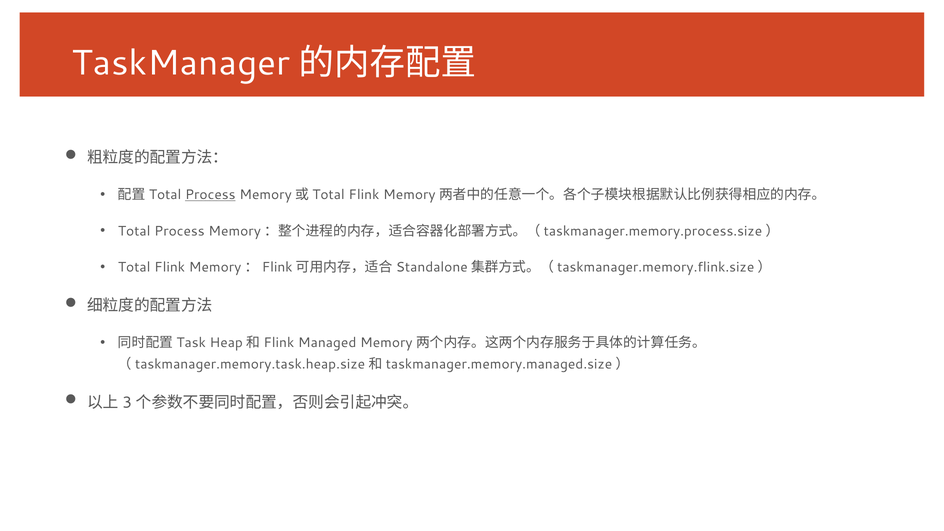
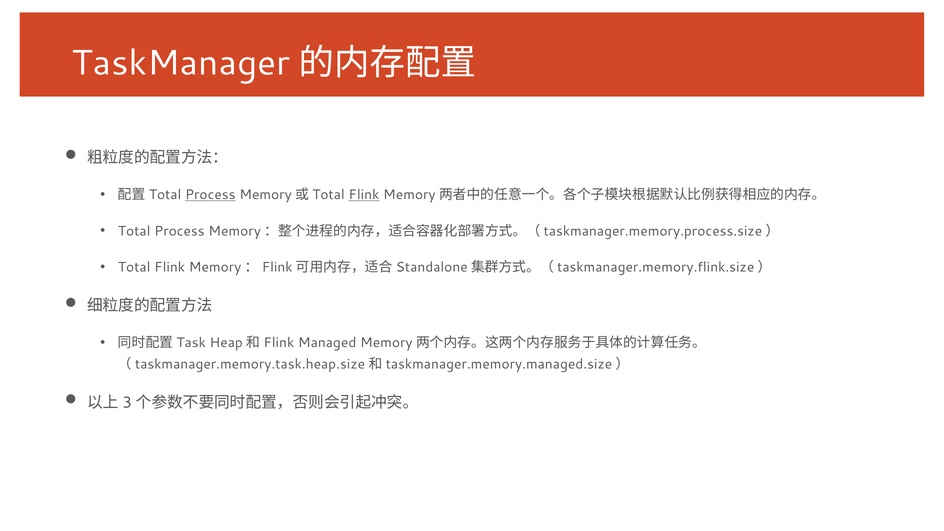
Flink underline: none -> present (364, 195)
